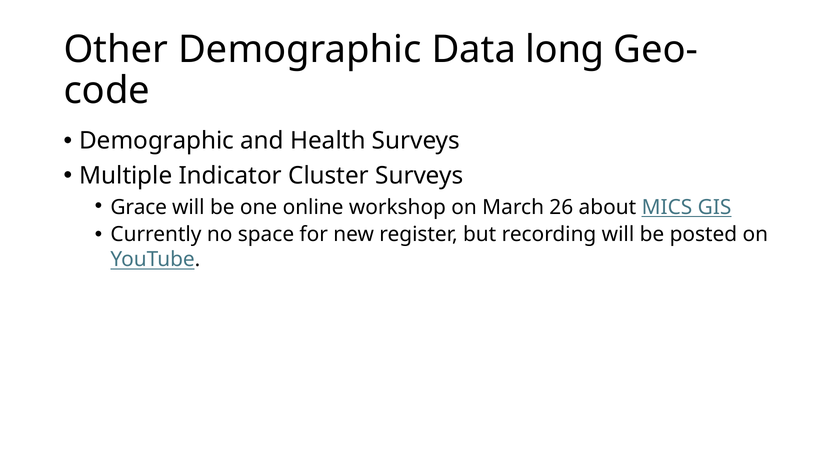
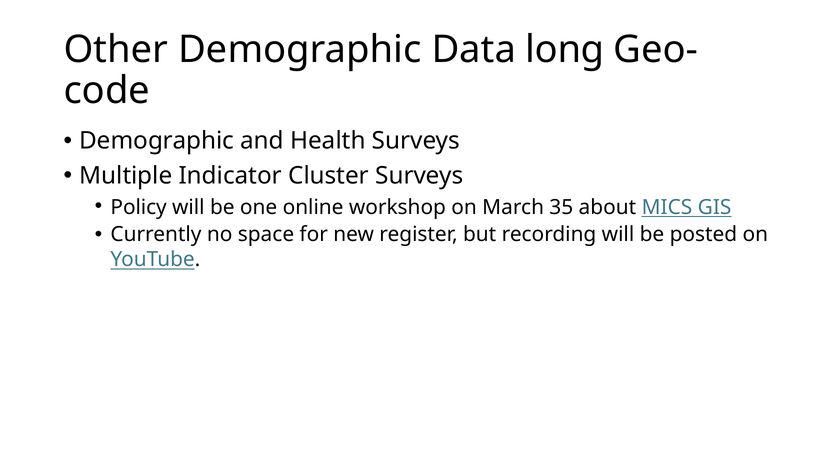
Grace: Grace -> Policy (139, 207)
26: 26 -> 35 (561, 207)
